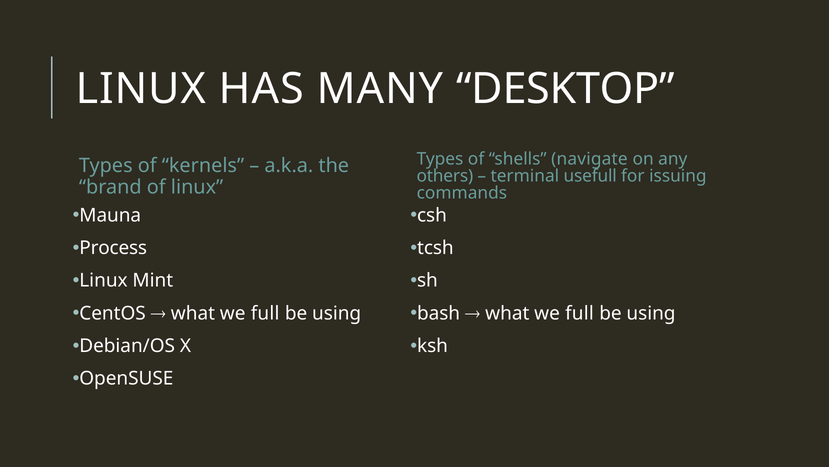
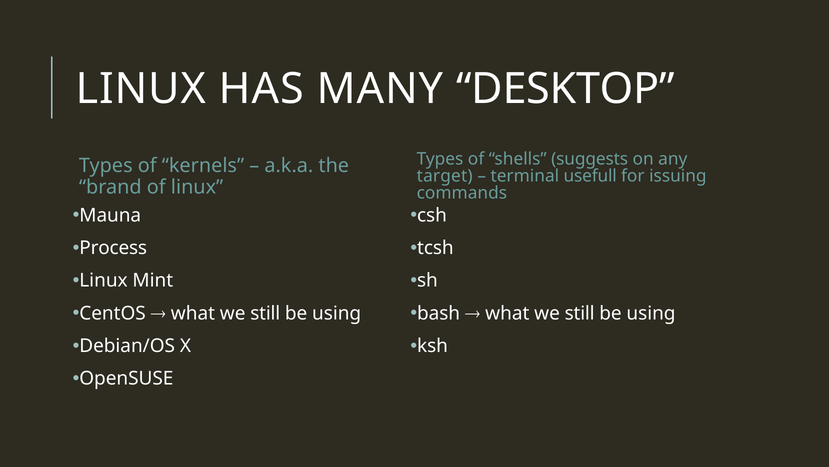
navigate: navigate -> suggests (590, 159)
others: others -> target (445, 176)
full: full -> still (265, 313)
full: full -> still (580, 313)
